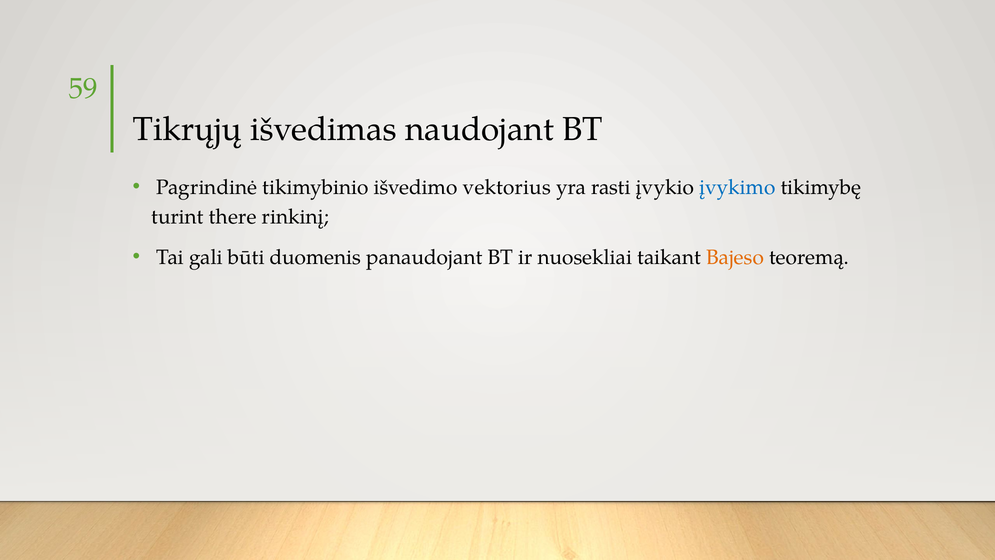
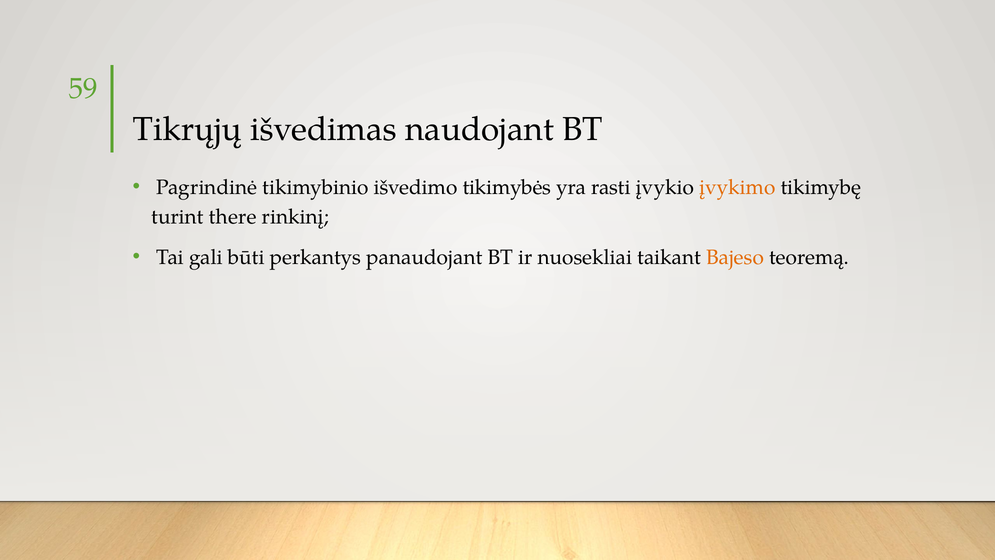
vektorius: vektorius -> tikimybės (507, 187)
įvykimo colour: blue -> orange (737, 187)
duomenis: duomenis -> perkantys (315, 257)
